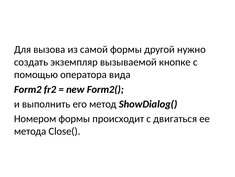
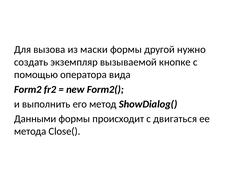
самой: самой -> маски (94, 49)
Номером: Номером -> Данными (35, 118)
